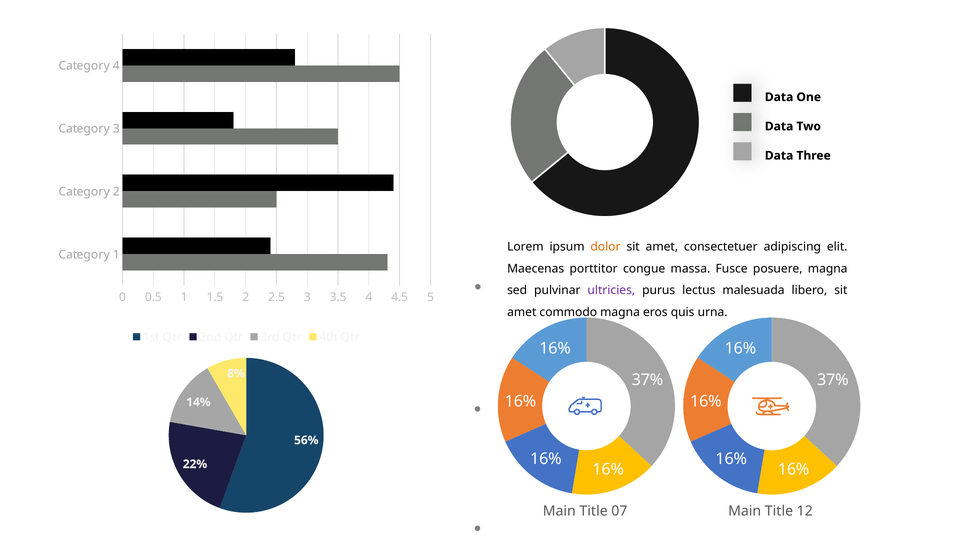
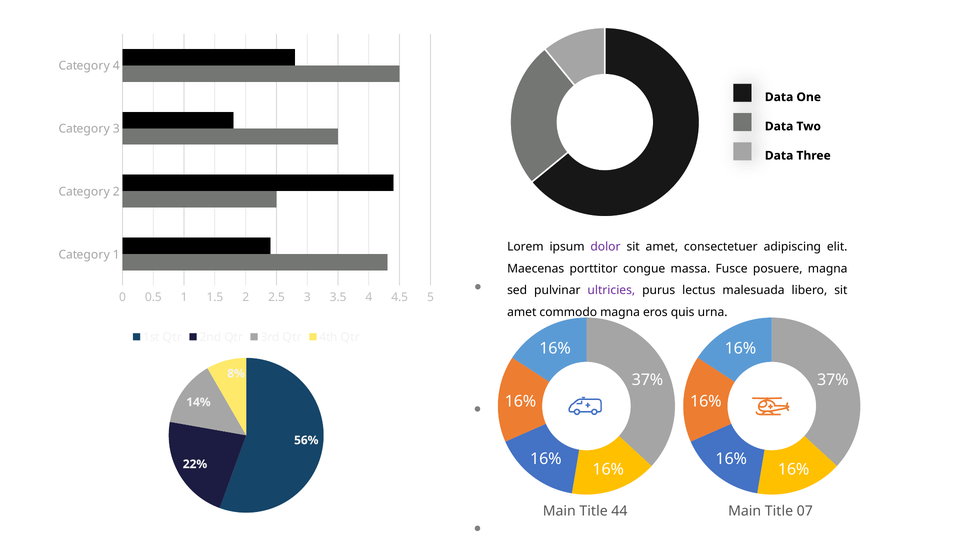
dolor colour: orange -> purple (605, 247)
07: 07 -> 44 (619, 512)
12: 12 -> 07 (805, 512)
